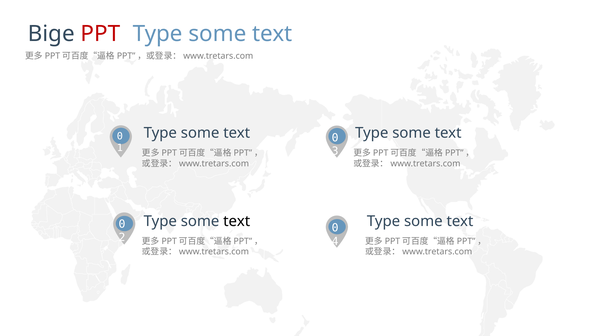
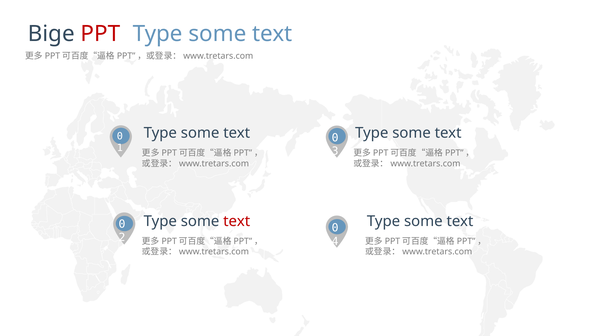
text colour: black -> red (237, 221)
